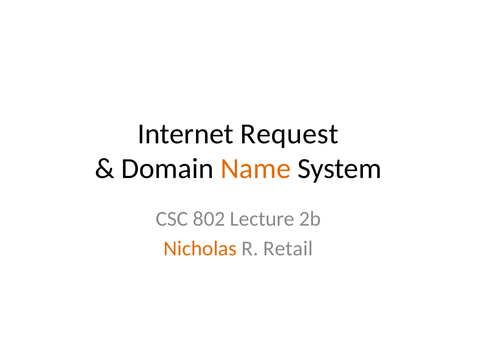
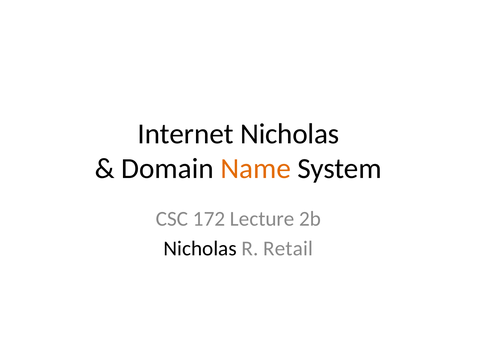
Internet Request: Request -> Nicholas (290, 134)
802: 802 -> 172 (209, 219)
Nicholas colour: orange -> black (200, 249)
